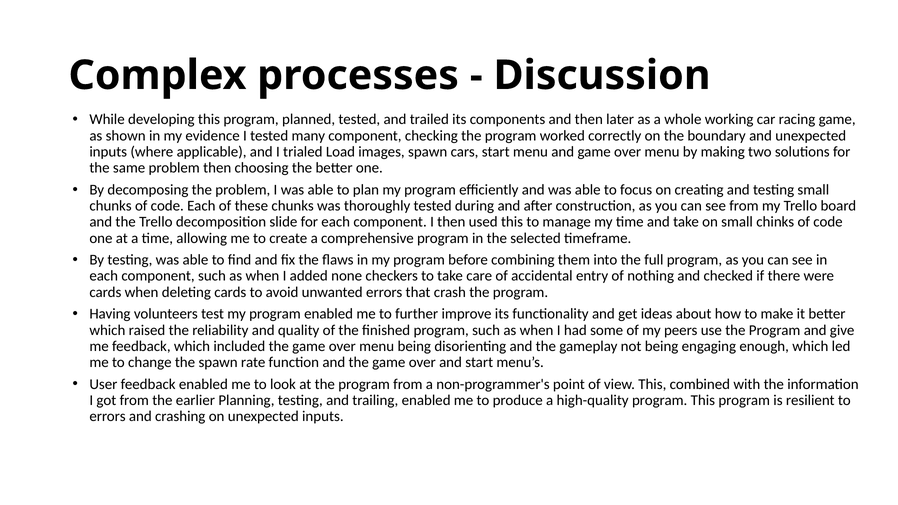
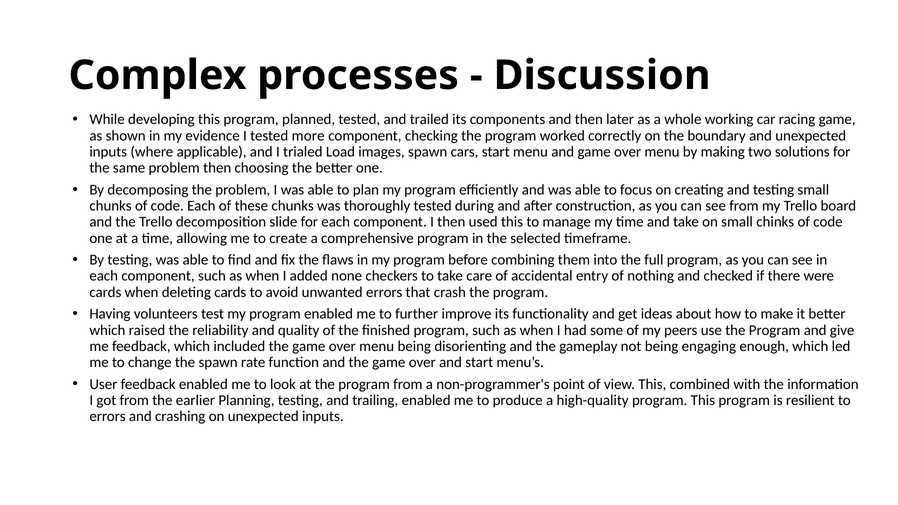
many: many -> more (308, 136)
